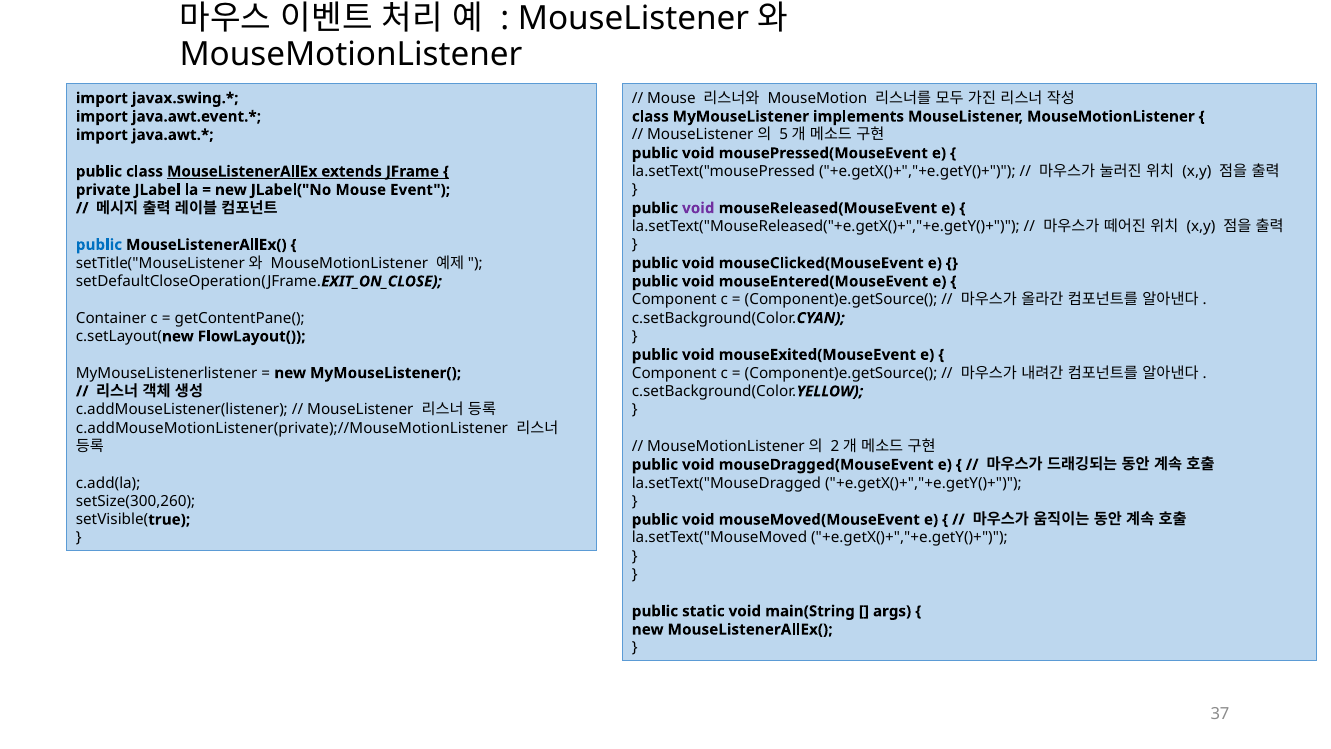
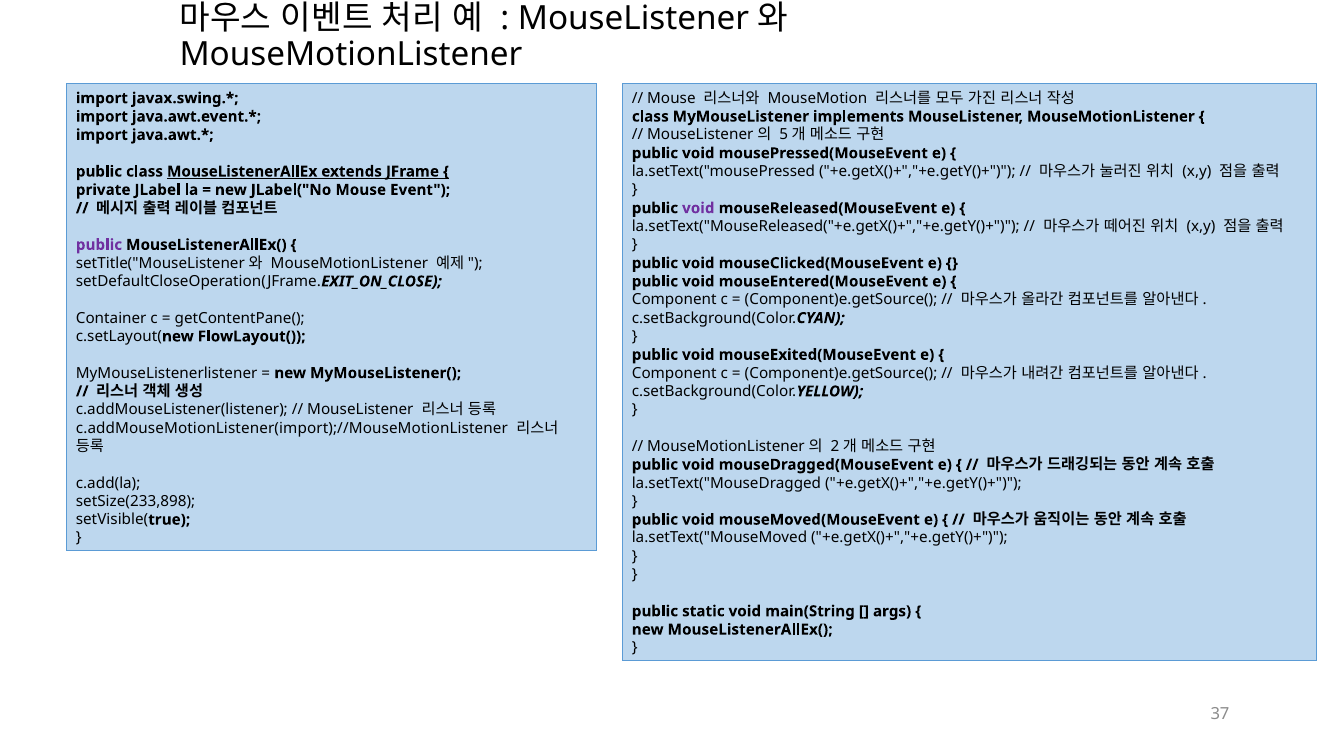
public colour: blue -> purple (99, 245)
c.addMouseMotionListener(private);//MouseMotionListener: c.addMouseMotionListener(private);//MouseMotionListener -> c.addMouseMotionListener(import);//MouseMotionListener (292, 428)
setSize(300,260: setSize(300,260 -> setSize(233,898 (136, 501)
